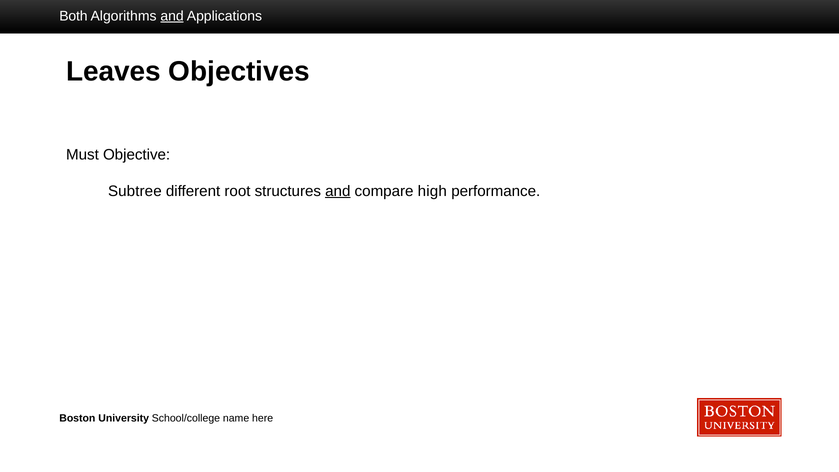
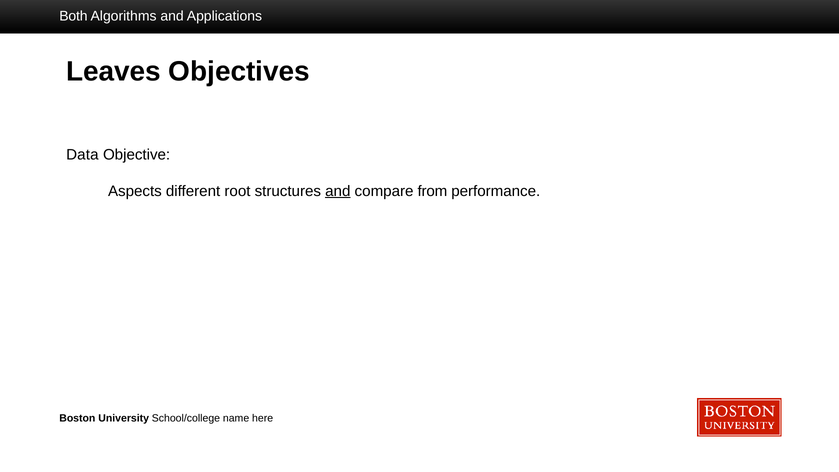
and underline: present -> none (172, 16)
Must: Must -> Data (82, 155)
Subtree: Subtree -> Aspects (135, 191)
high: high -> from (432, 191)
